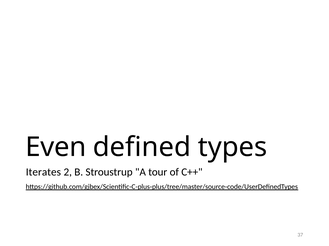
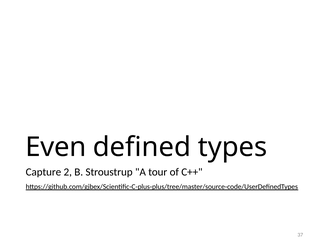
Iterates: Iterates -> Capture (43, 173)
